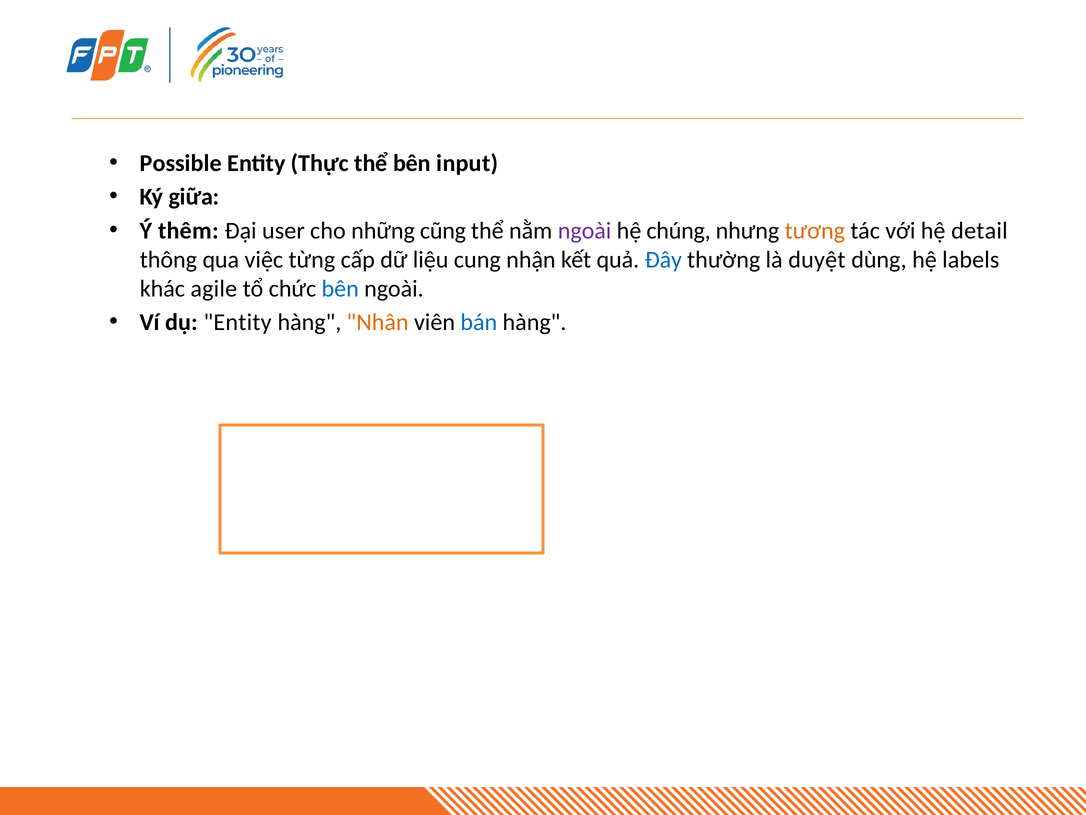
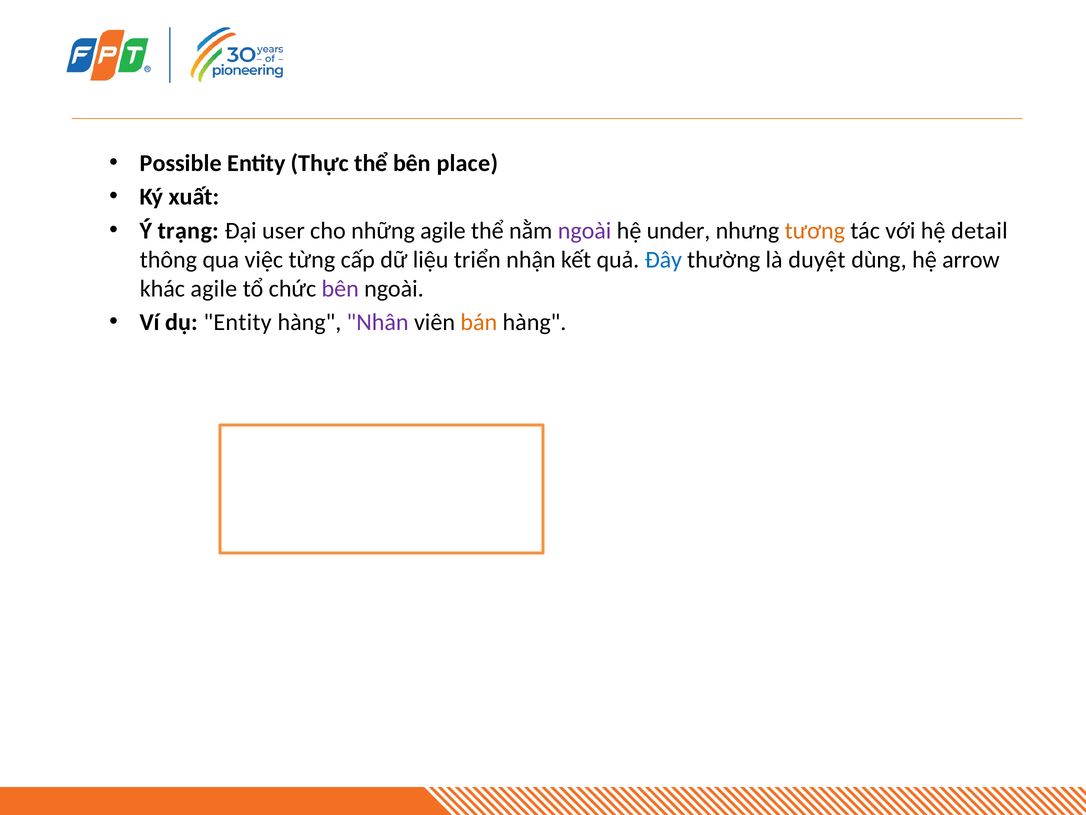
input: input -> place (467, 163)
giữa: giữa -> xuất (194, 197)
thêm: thêm -> trạng (188, 231)
những cũng: cũng -> agile (443, 231)
chúng: chúng -> under (679, 231)
cung: cung -> triển (477, 259)
labels: labels -> arrow (971, 259)
bên colour: blue -> purple (340, 288)
Nhân colour: orange -> purple (378, 322)
bán colour: blue -> orange (479, 322)
